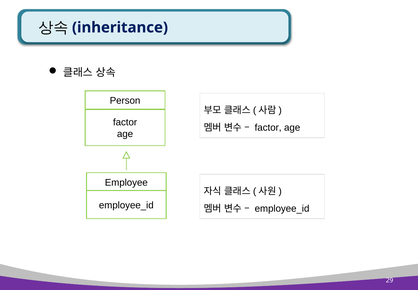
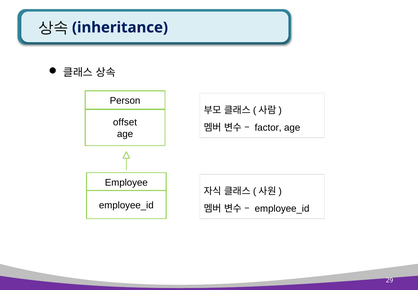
factor: factor -> offset (125, 122)
